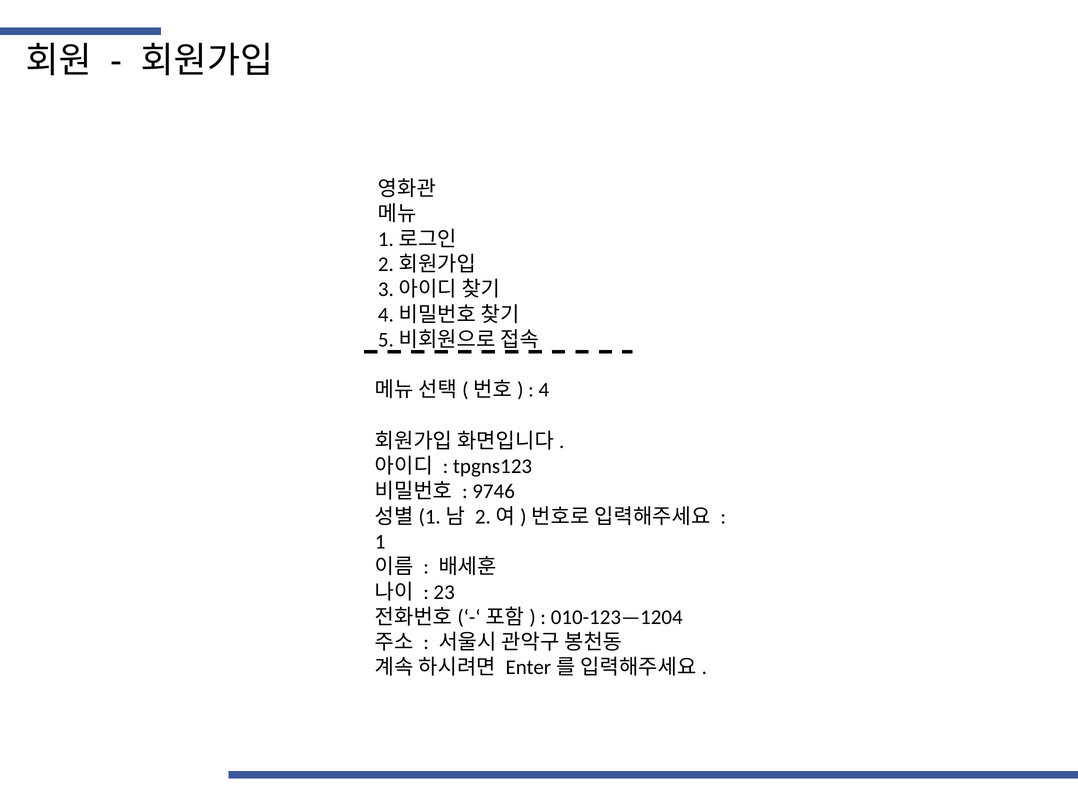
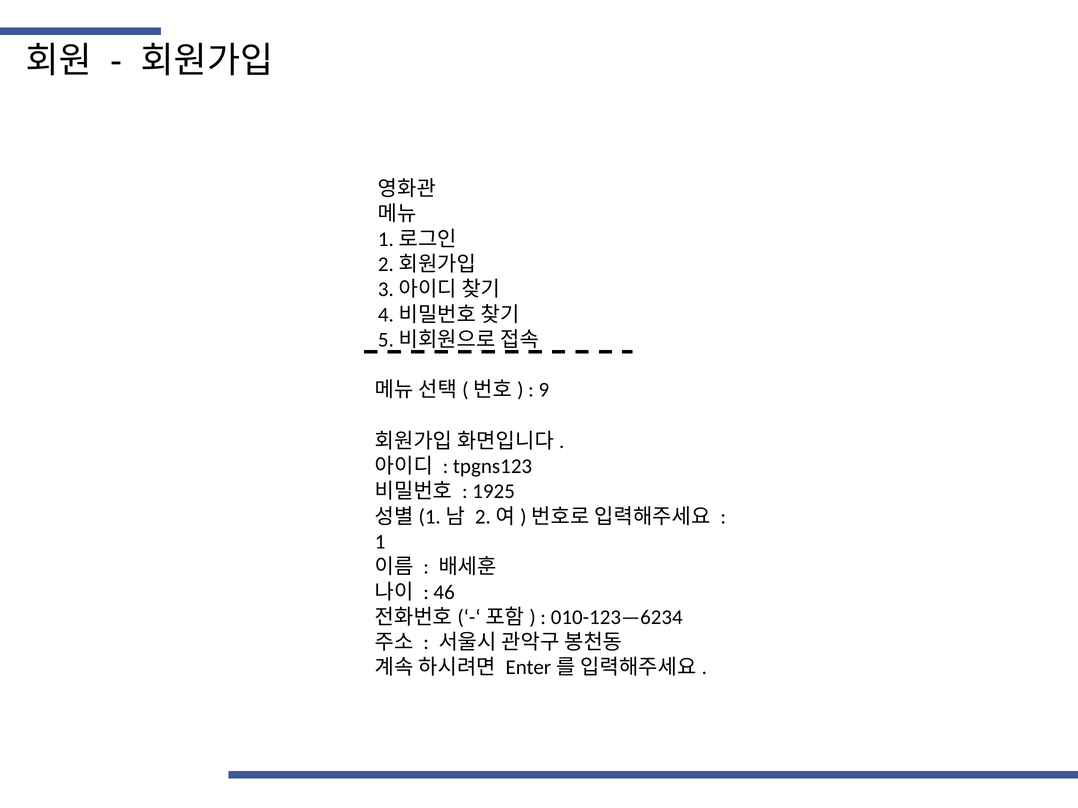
4: 4 -> 9 (544, 390)
9746: 9746 -> 1925 (494, 492)
23: 23 -> 46 (444, 592)
010-123—1204: 010-123—1204 -> 010-123—6234 (617, 618)
